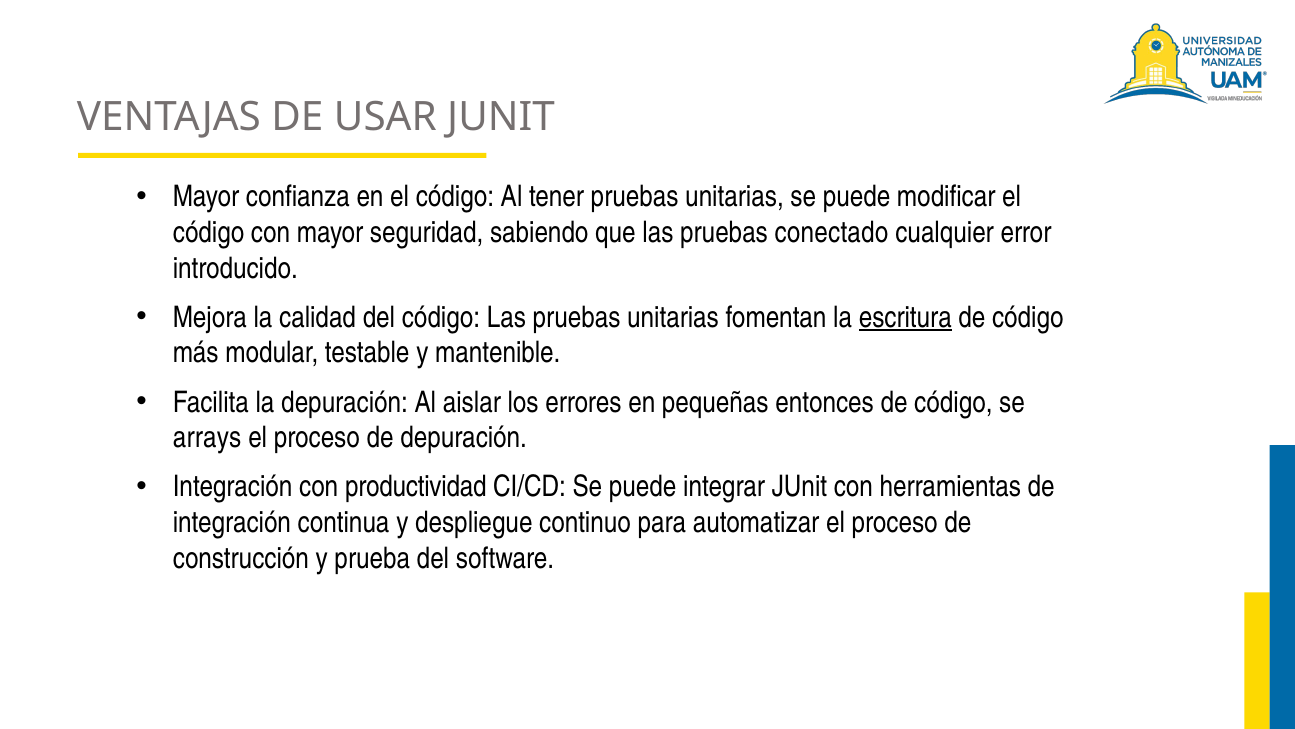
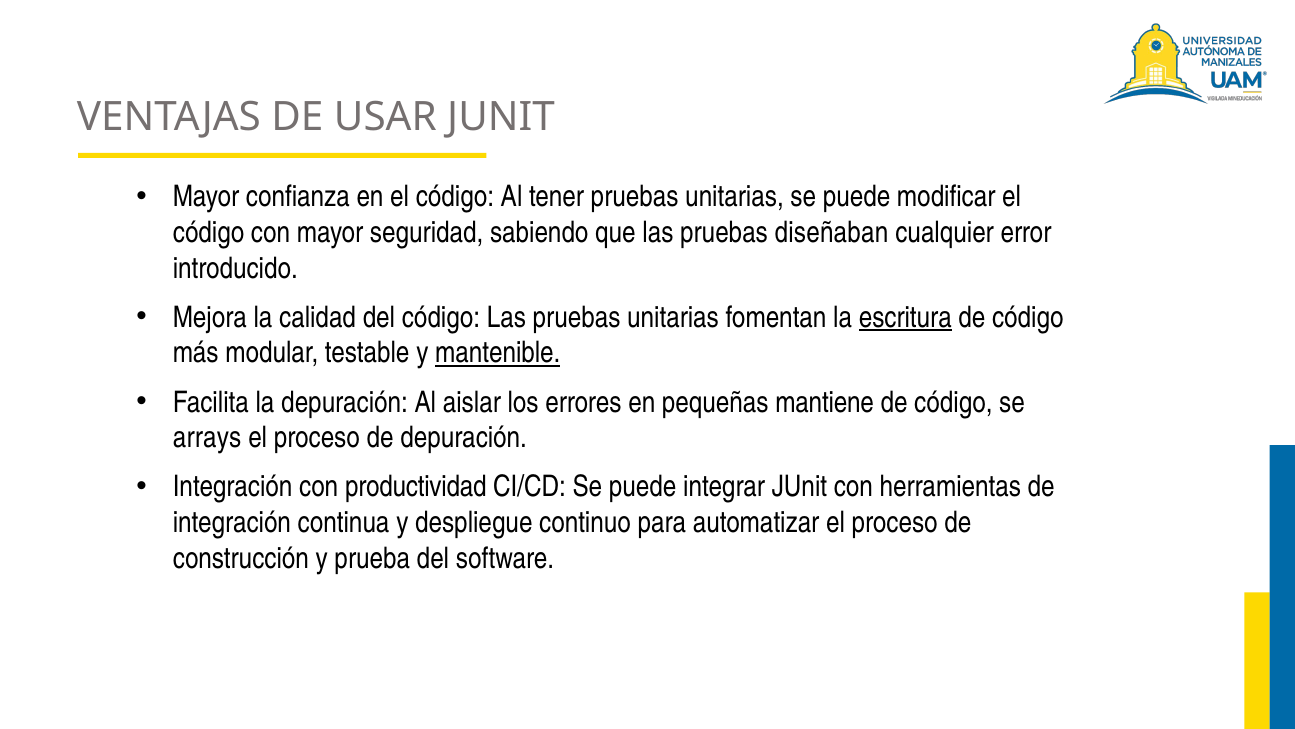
conectado: conectado -> diseñaban (832, 233)
mantenible underline: none -> present (498, 353)
entonces: entonces -> mantiene (825, 402)
